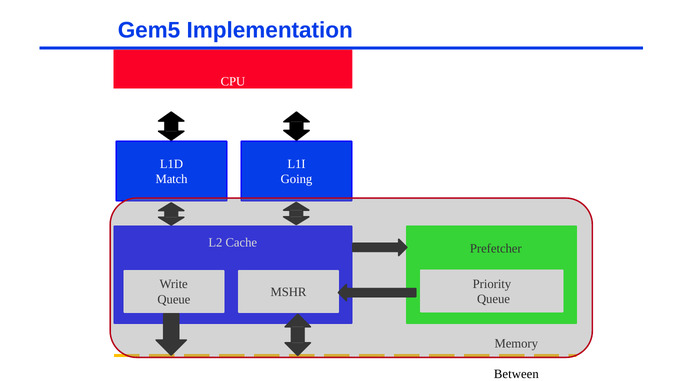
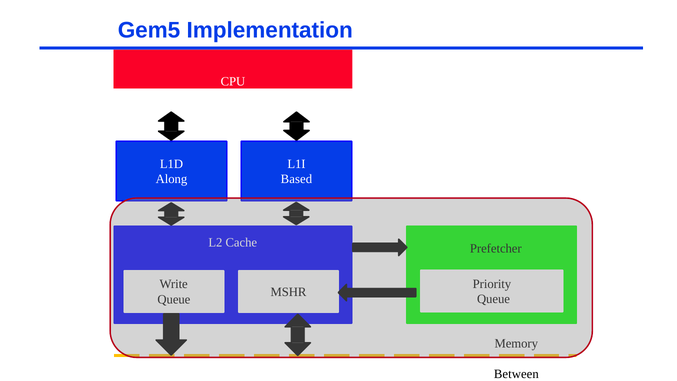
Match: Match -> Along (171, 179)
Going: Going -> Based (296, 179)
